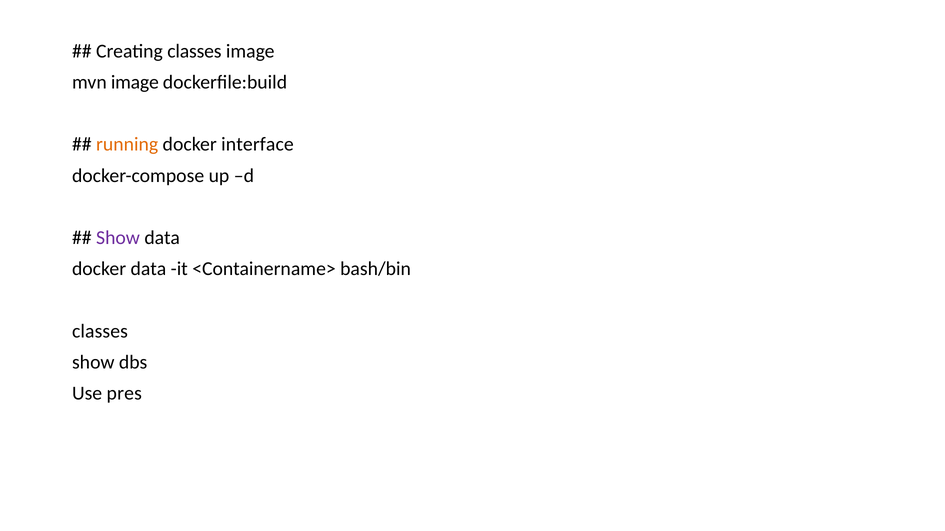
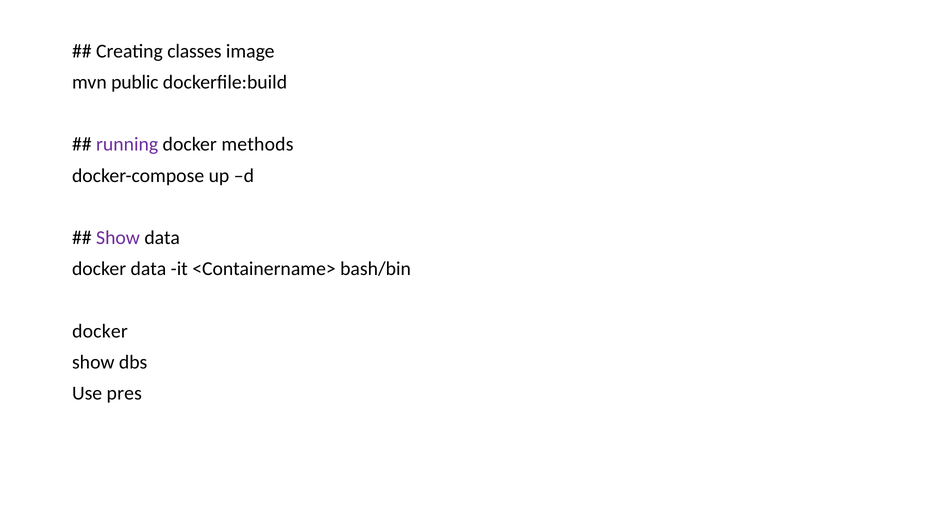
mvn image: image -> public (135, 82)
running colour: orange -> purple (127, 145)
interface: interface -> methods (257, 145)
classes: classes -> docker (100, 331)
